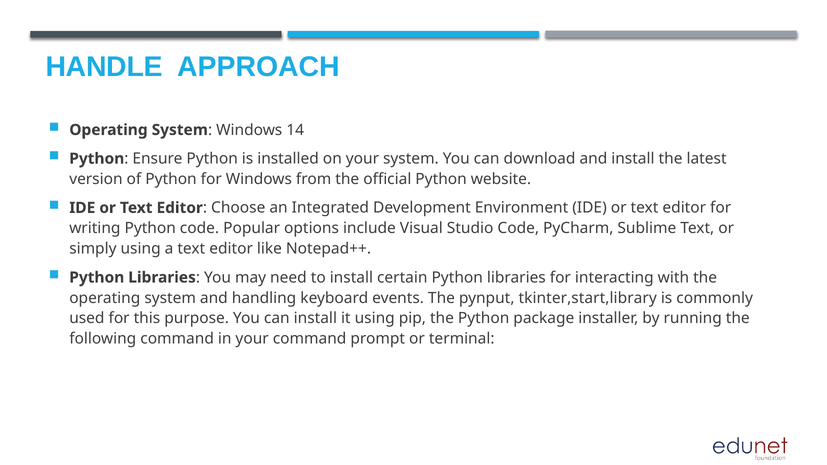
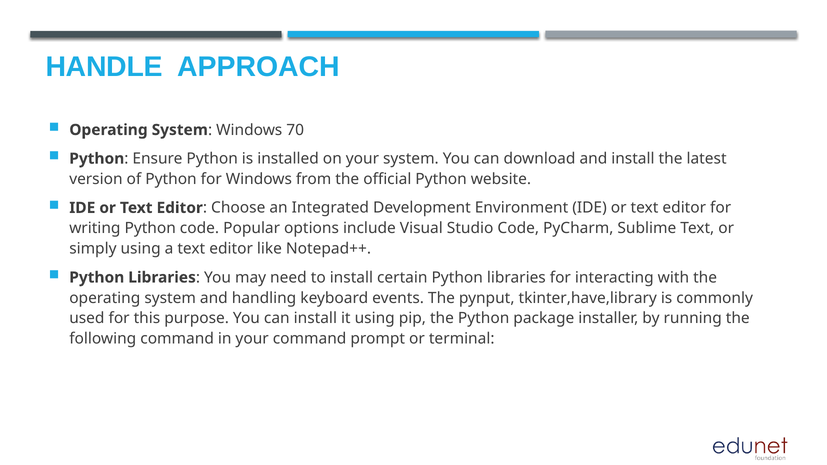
14: 14 -> 70 (295, 130)
tkinter,start,library: tkinter,start,library -> tkinter,have,library (588, 298)
